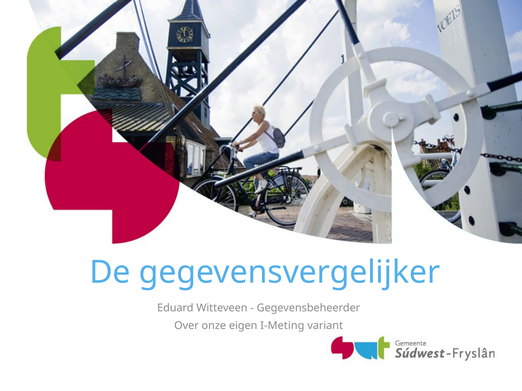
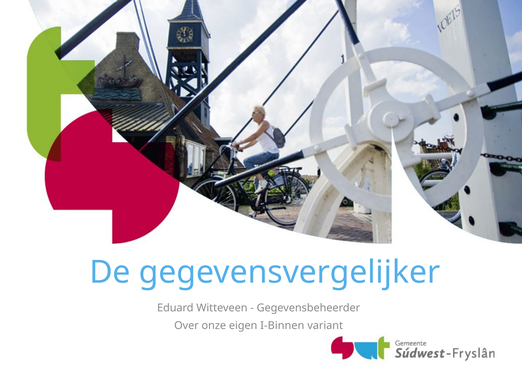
I-Meting: I-Meting -> I-Binnen (282, 326)
